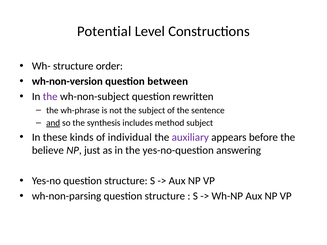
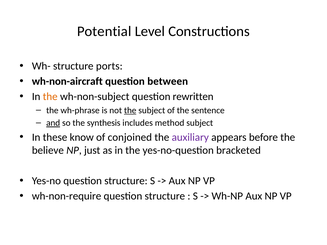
order: order -> ports (109, 66)
wh-non-version: wh-non-version -> wh-non-aircraft (67, 81)
the colour: purple -> orange (50, 97)
the underline: none -> present (130, 110)
kinds: kinds -> know (82, 137)
individual: individual -> conjoined (130, 137)
answering: answering -> bracketed (239, 150)
wh-non-parsing: wh-non-parsing -> wh-non-require (67, 196)
